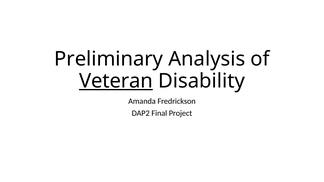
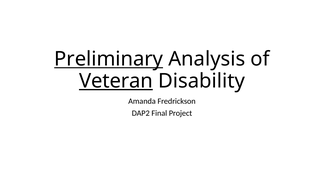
Preliminary underline: none -> present (109, 59)
